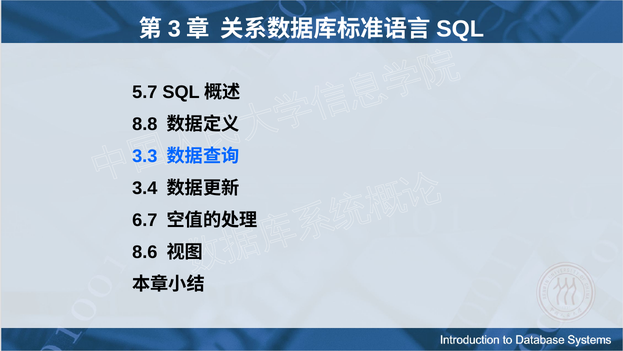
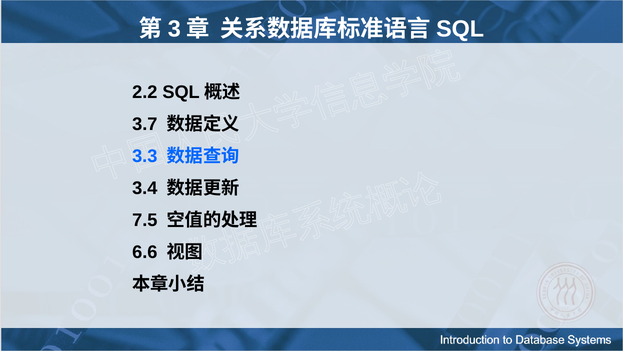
5.7: 5.7 -> 2.2 (145, 92)
8.8: 8.8 -> 3.7 (145, 124)
6.7: 6.7 -> 7.5 (145, 220)
8.6: 8.6 -> 6.6 (145, 252)
